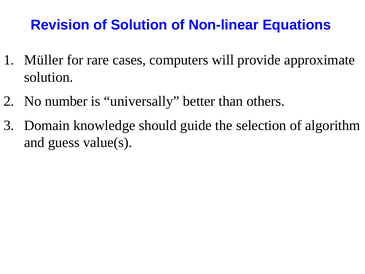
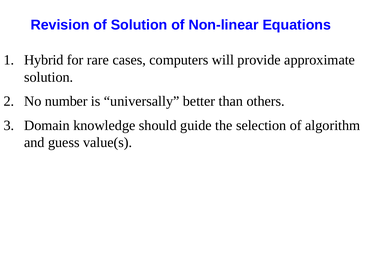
Müller: Müller -> Hybrid (44, 60)
